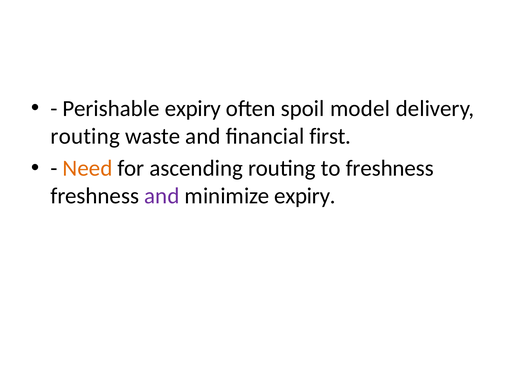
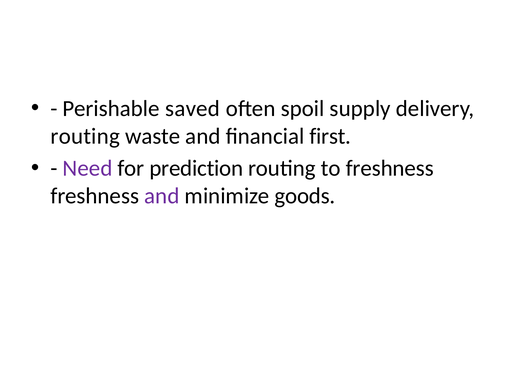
Perishable expiry: expiry -> saved (193, 108)
model: model -> supply (360, 108)
Need colour: orange -> purple (88, 168)
ascending: ascending -> prediction (196, 168)
minimize expiry: expiry -> goods (305, 196)
